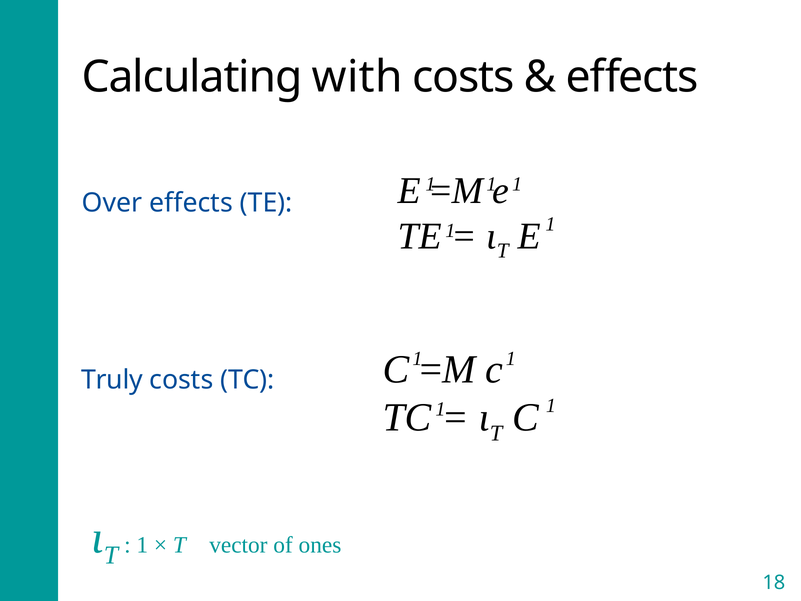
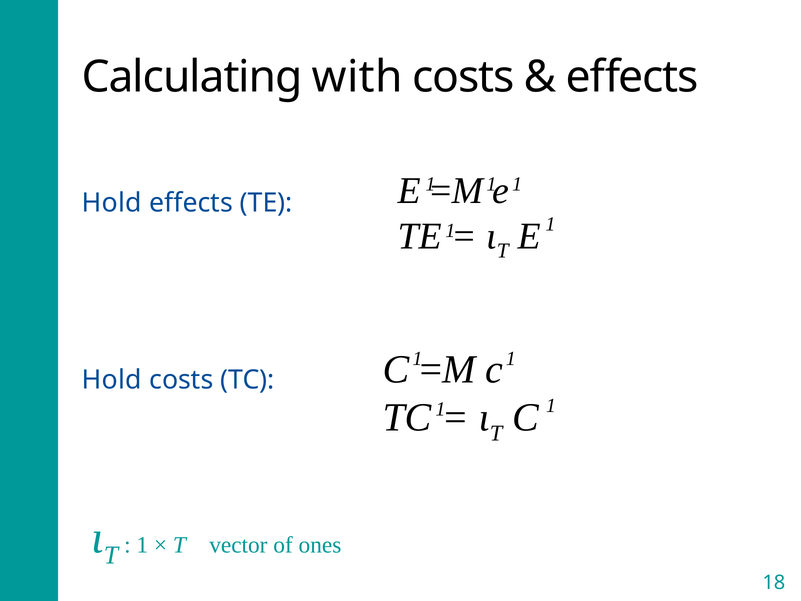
Over: Over -> Hold (112, 203)
Truly: Truly -> Hold (112, 380)
